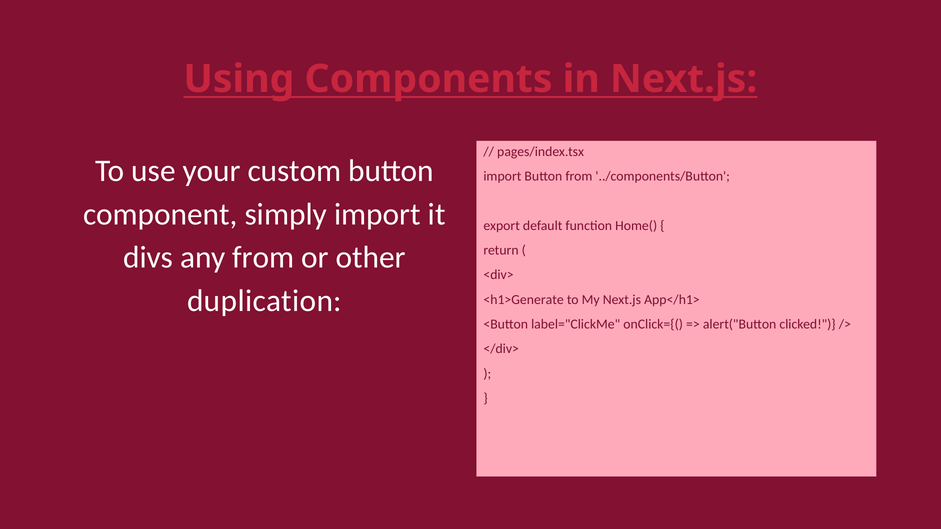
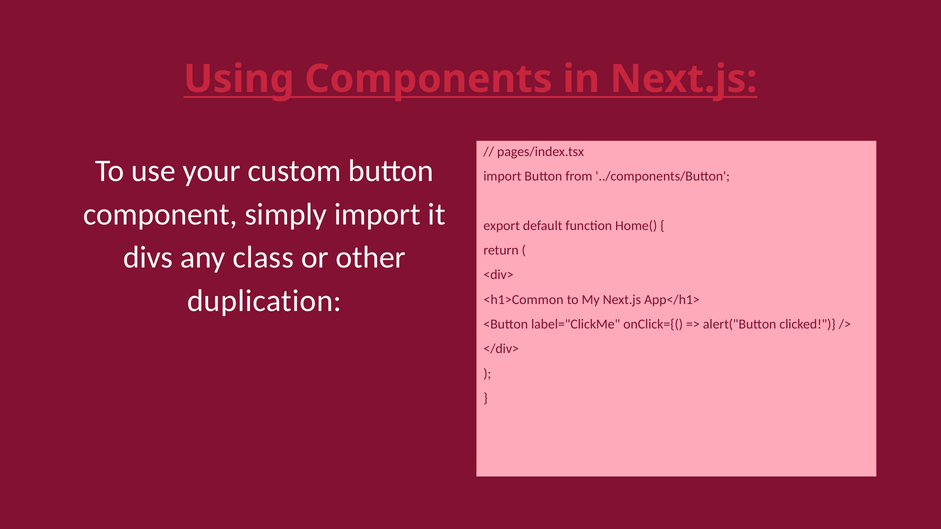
any from: from -> class (263, 258)
<h1>Generate: <h1>Generate -> <h1>Common (524, 300)
